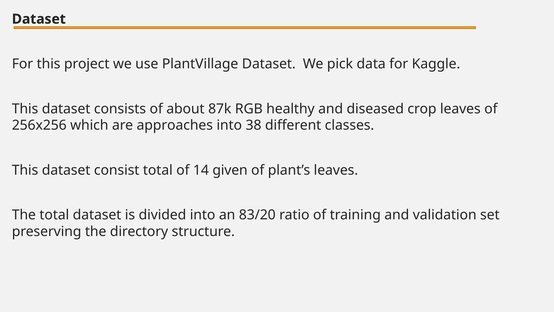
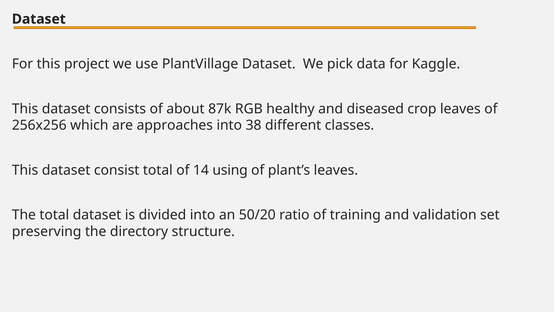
given: given -> using (230, 170)
83/20: 83/20 -> 50/20 (257, 215)
